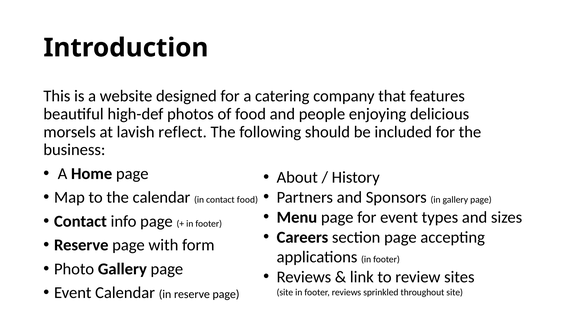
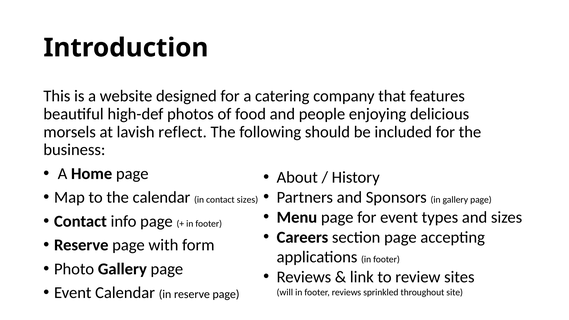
contact food: food -> sizes (247, 200)
site: site -> will (285, 292)
